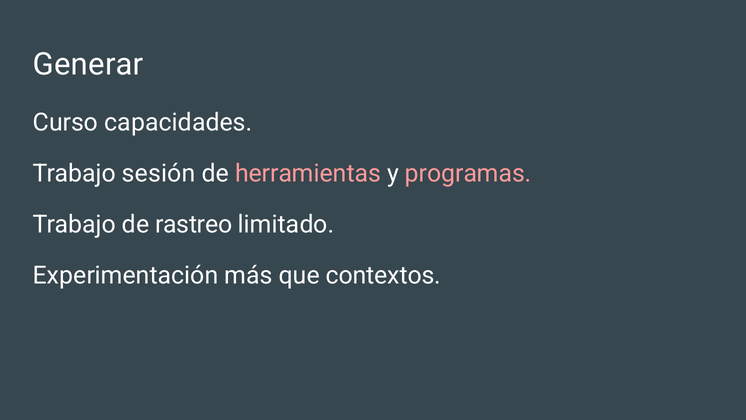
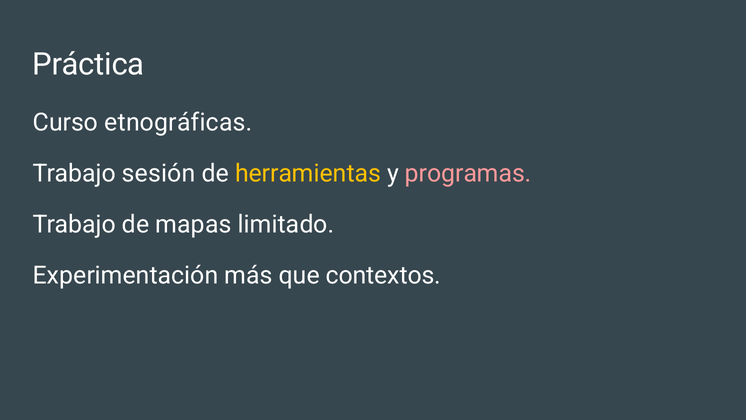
Generar: Generar -> Práctica (88, 65)
capacidades: capacidades -> etnográficas (178, 123)
herramientas colour: pink -> yellow (308, 173)
rastreo: rastreo -> mapas (193, 224)
